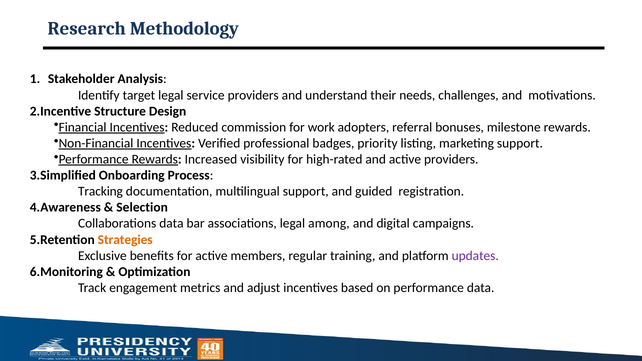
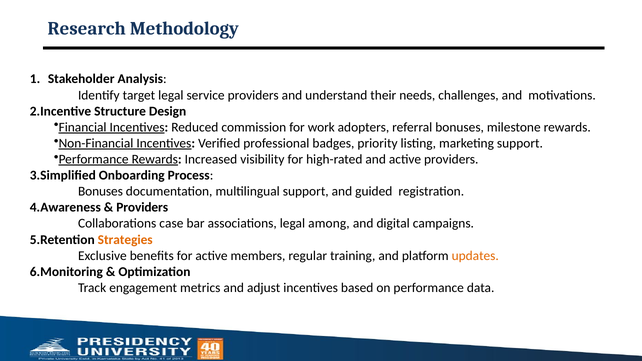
Tracking: Tracking -> Bonuses (100, 191)
Selection: Selection -> Providers (142, 208)
Collaborations data: data -> case (171, 224)
updates colour: purple -> orange (475, 256)
